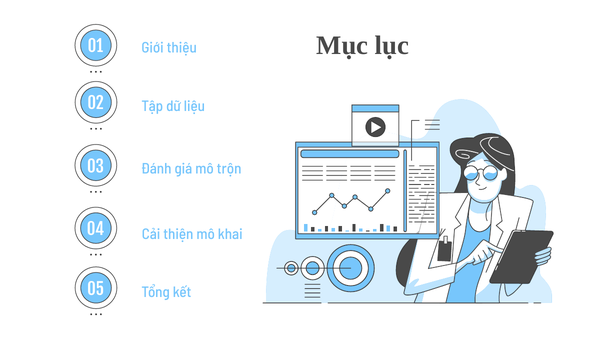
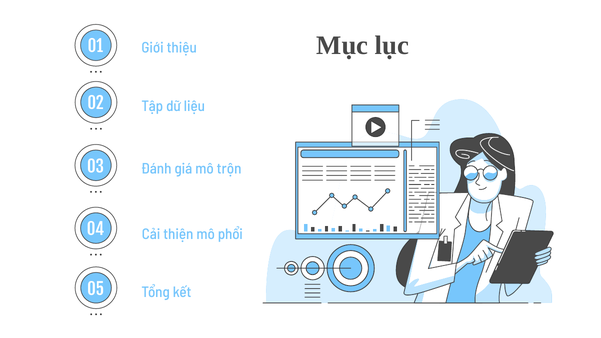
khai: khai -> phổi (230, 234)
